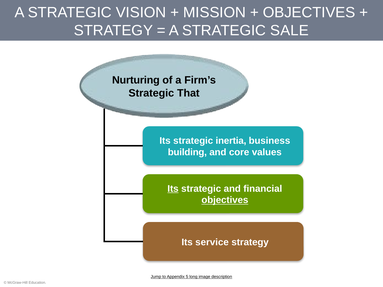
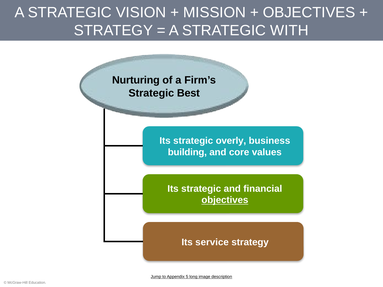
SALE: SALE -> WITH (289, 30)
That: That -> Best (188, 93)
inertia: inertia -> overly (231, 141)
Its underline: present -> none (173, 189)
